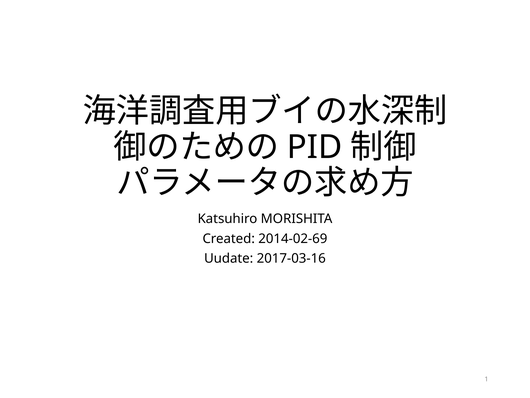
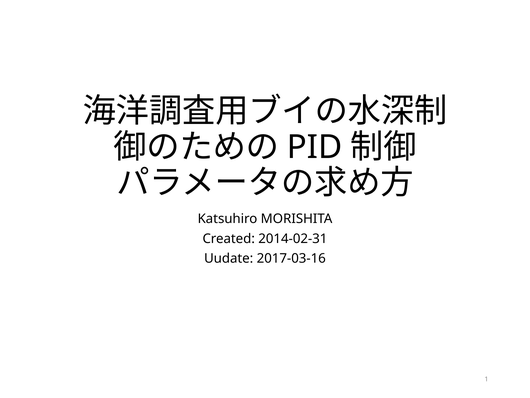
2014-02-69: 2014-02-69 -> 2014-02-31 (293, 238)
